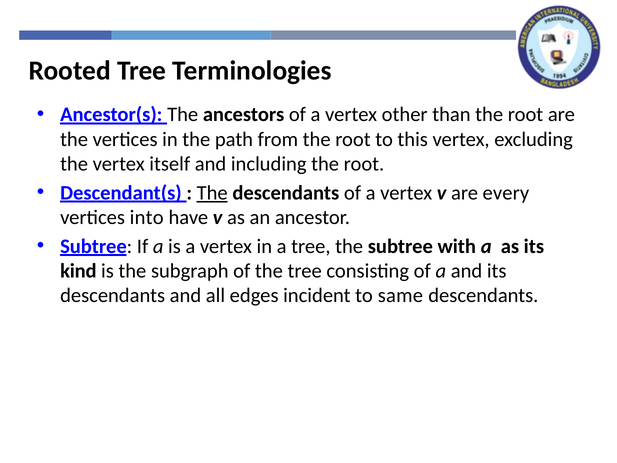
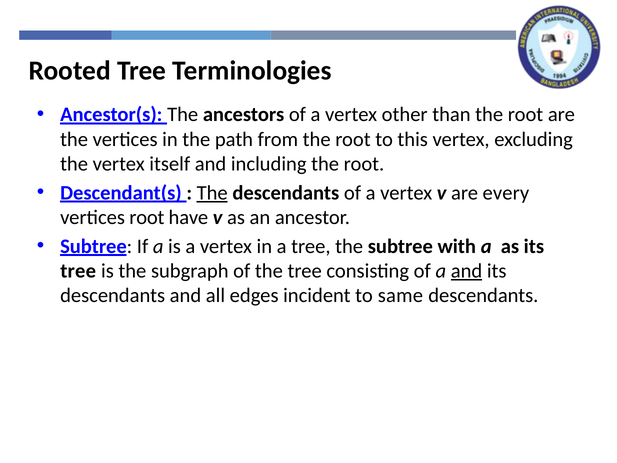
vertices into: into -> root (147, 217)
kind: kind -> tree (78, 271)
and underline: none -> present (467, 271)
